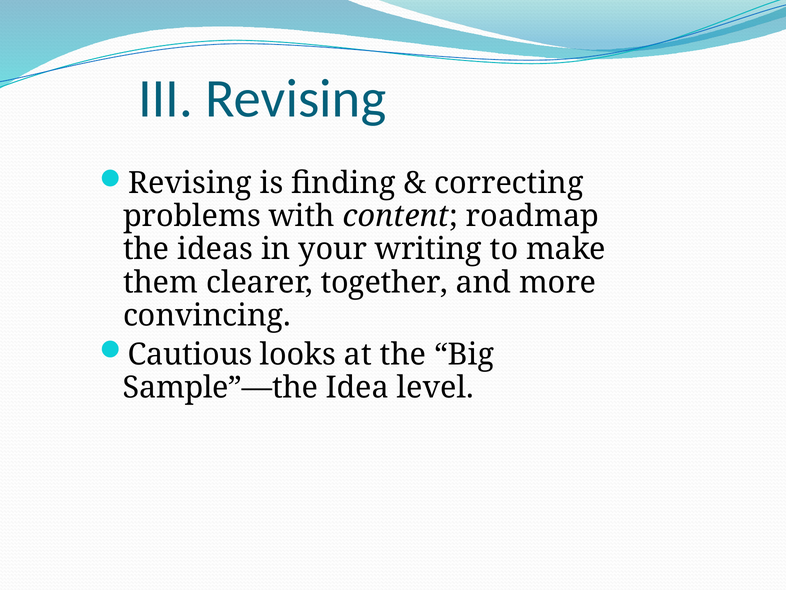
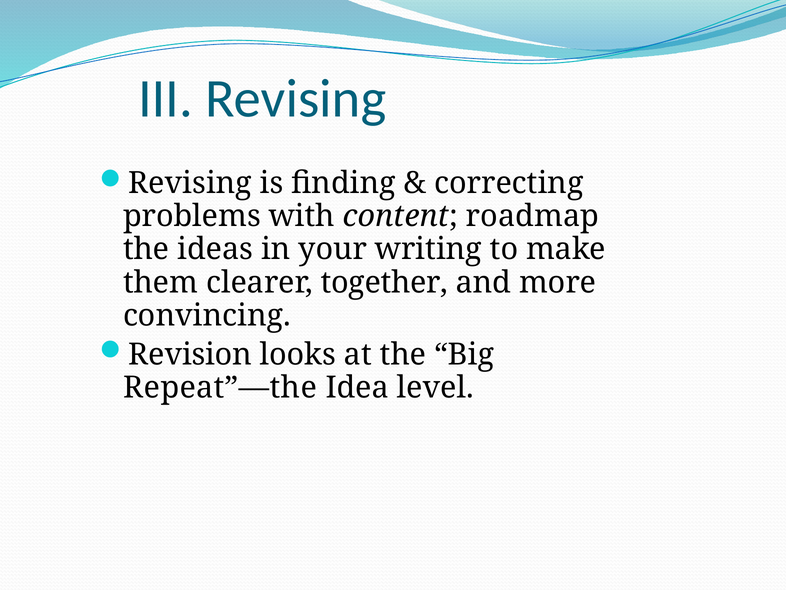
Cautious: Cautious -> Revision (190, 354)
Sample”—the: Sample”—the -> Repeat”—the (220, 387)
